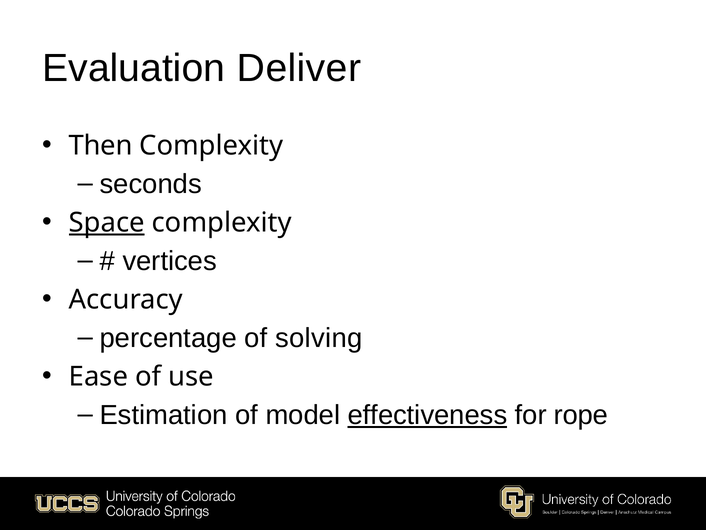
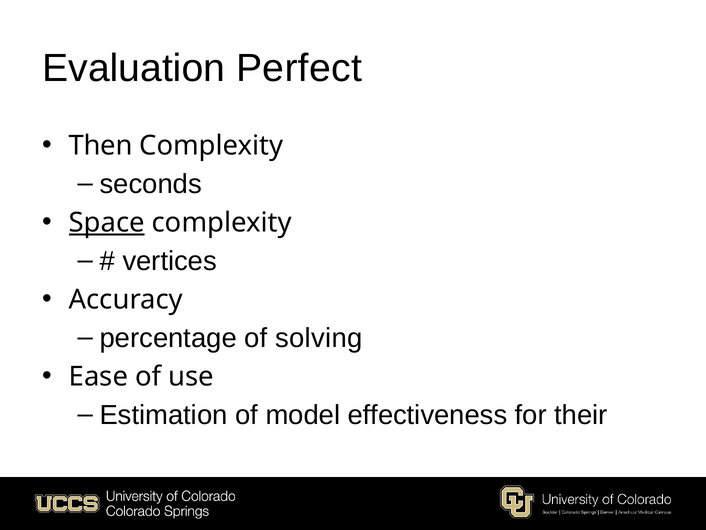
Deliver: Deliver -> Perfect (299, 68)
effectiveness underline: present -> none (427, 415)
rope: rope -> their (581, 415)
